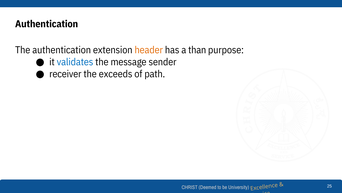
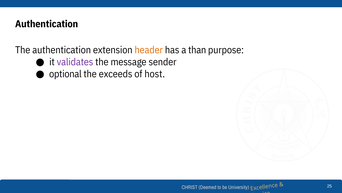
validates colour: blue -> purple (75, 62)
receiver: receiver -> optional (65, 74)
path: path -> host (155, 74)
